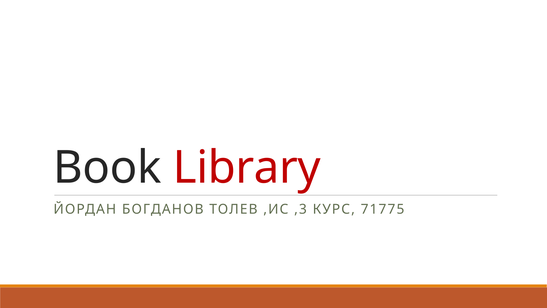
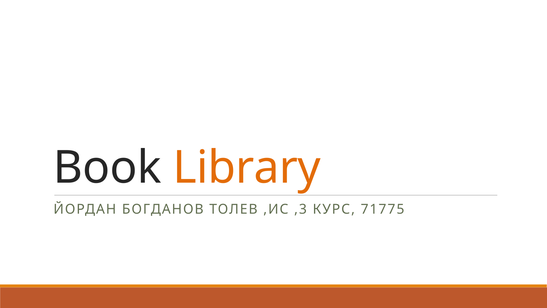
Library colour: red -> orange (247, 168)
